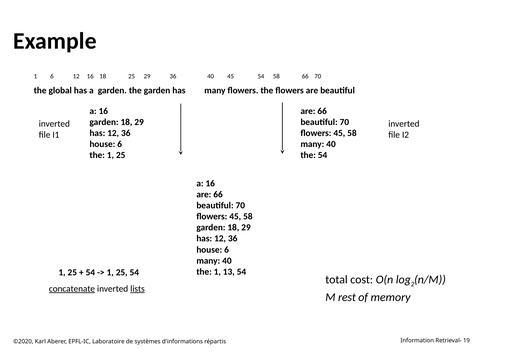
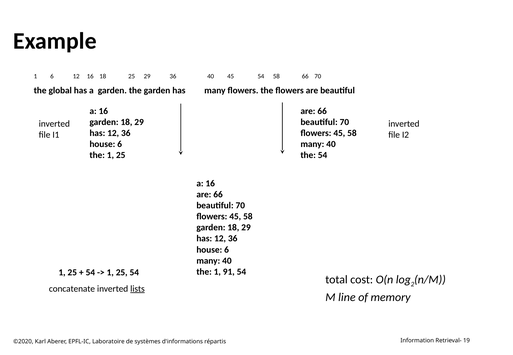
13: 13 -> 91 (229, 272)
concatenate underline: present -> none (72, 289)
rest: rest -> line (347, 298)
